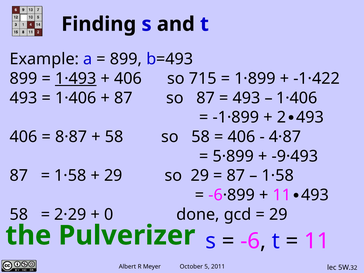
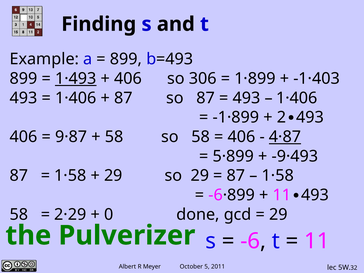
715: 715 -> 306 (203, 78)
-1·422: -1·422 -> -1·403 (317, 78)
8·87: 8·87 -> 9·87 (71, 137)
4·87 underline: none -> present (285, 137)
